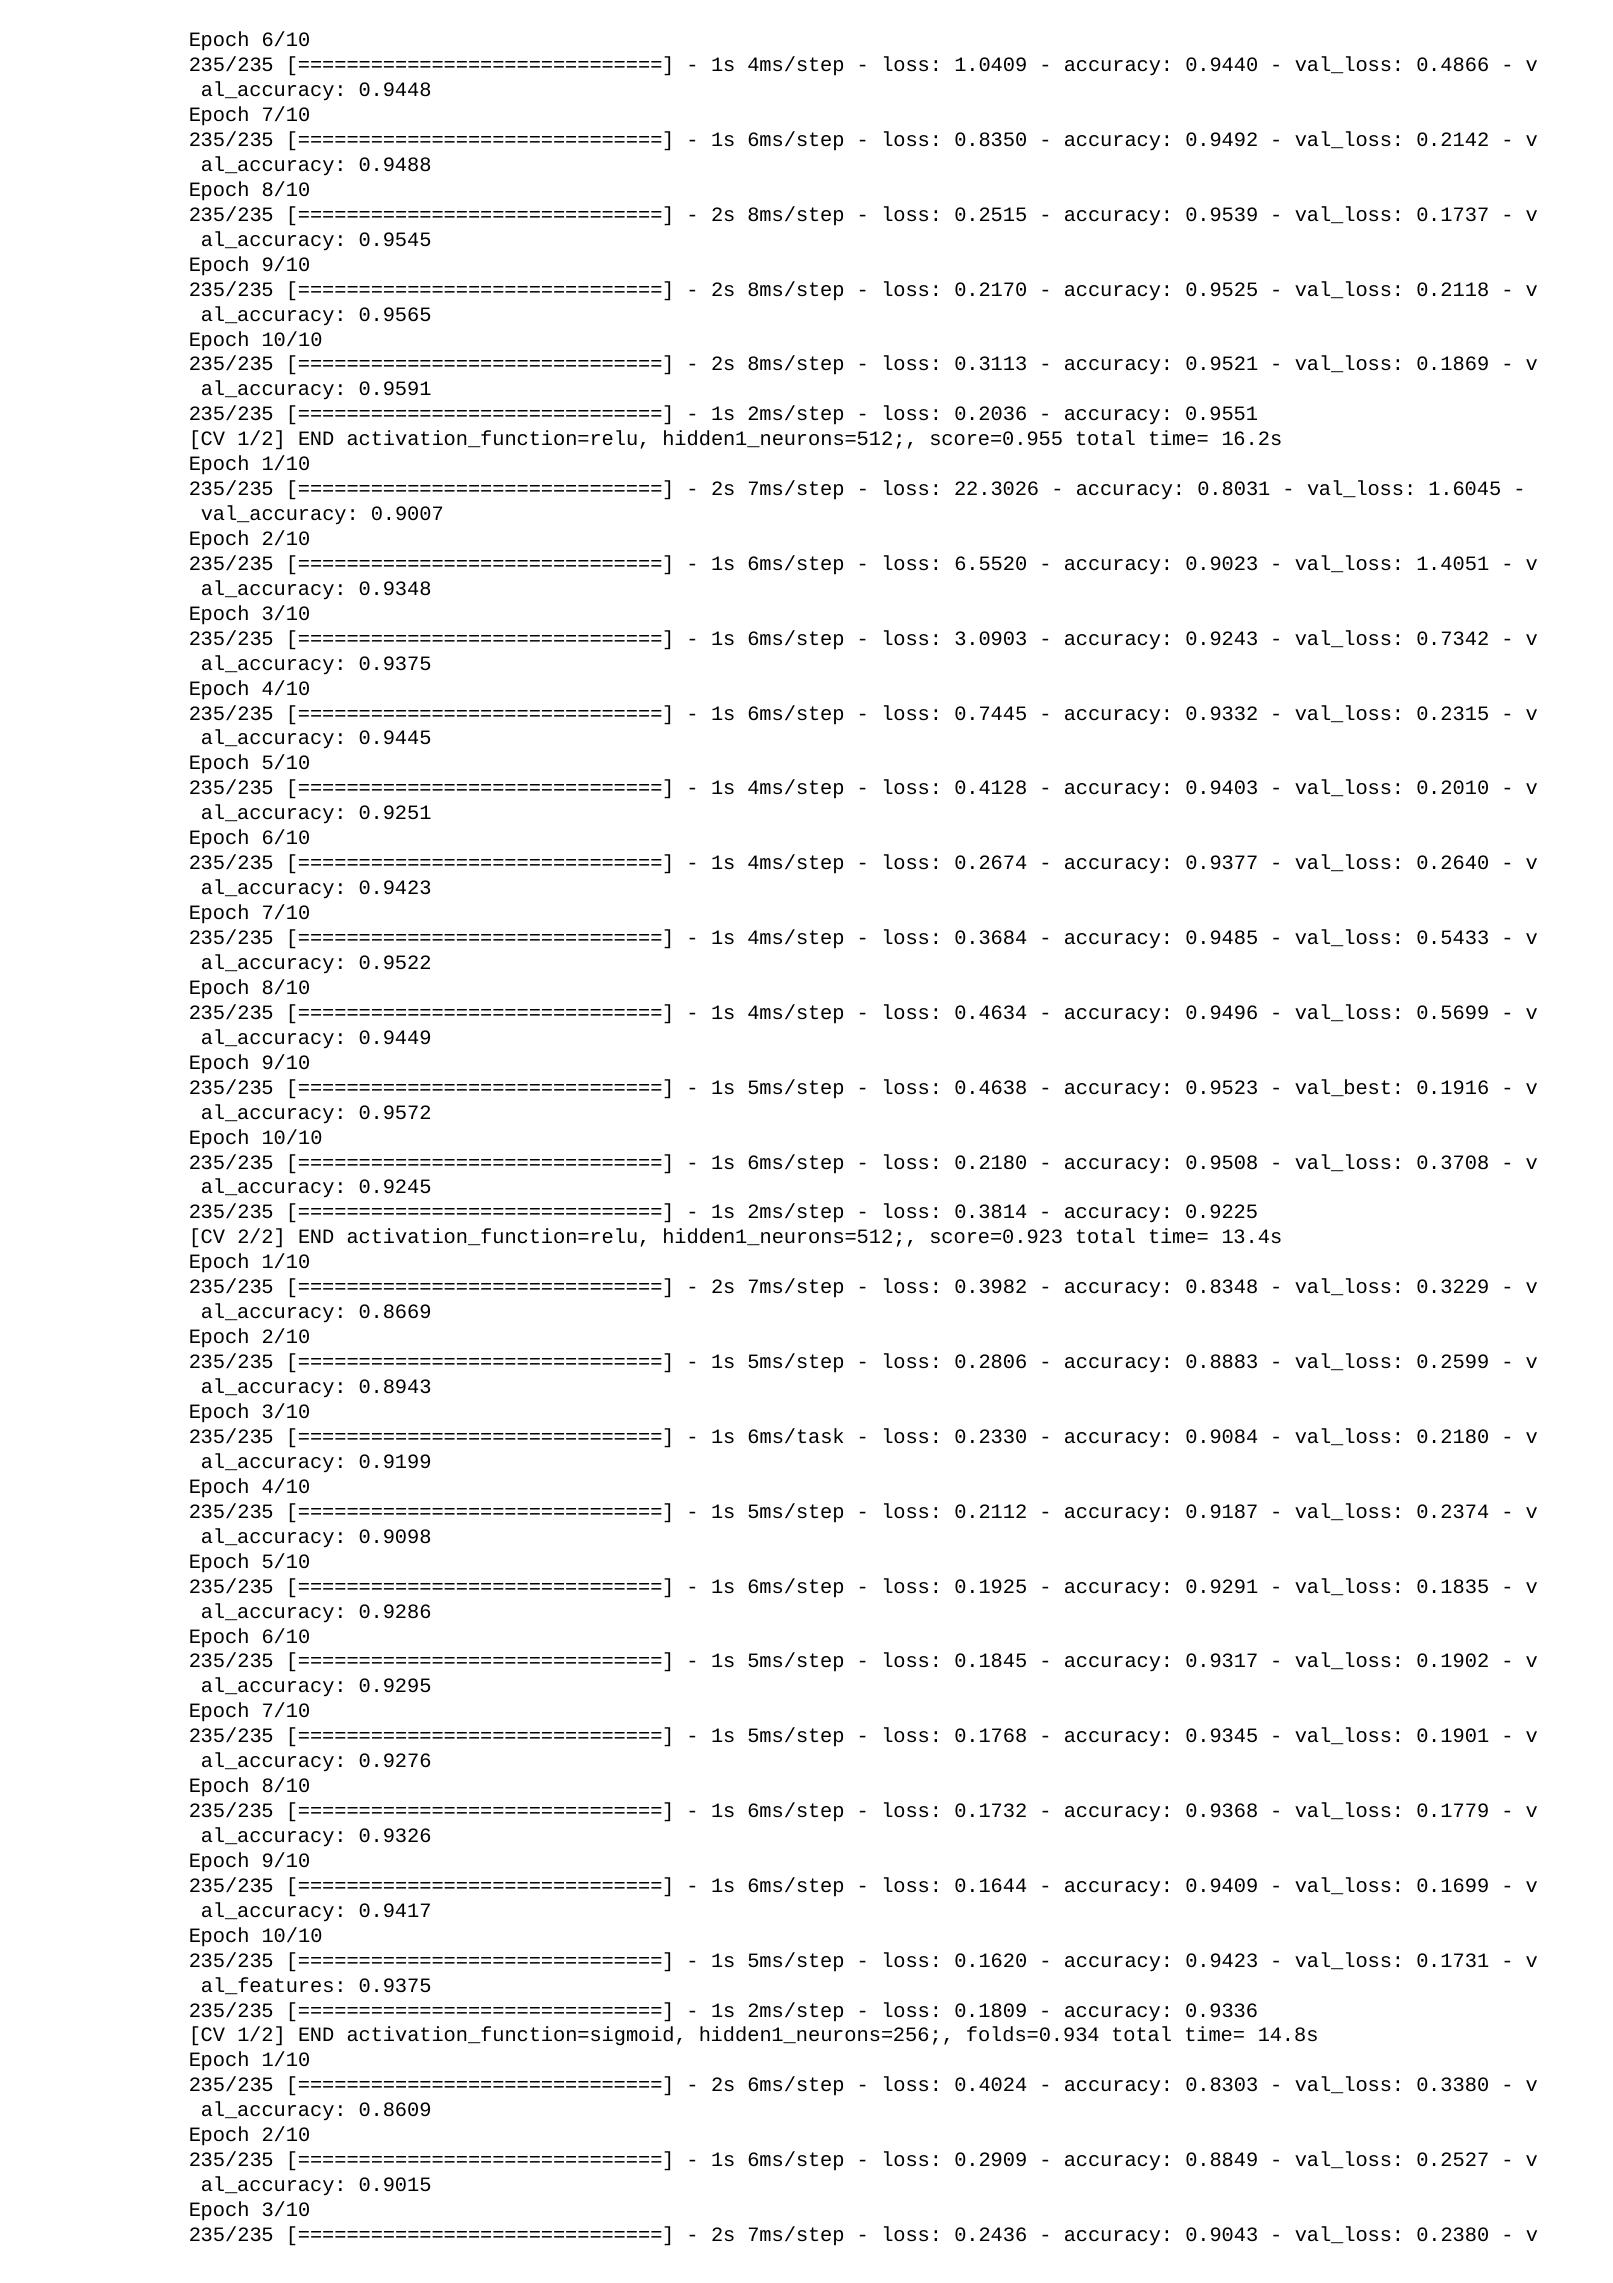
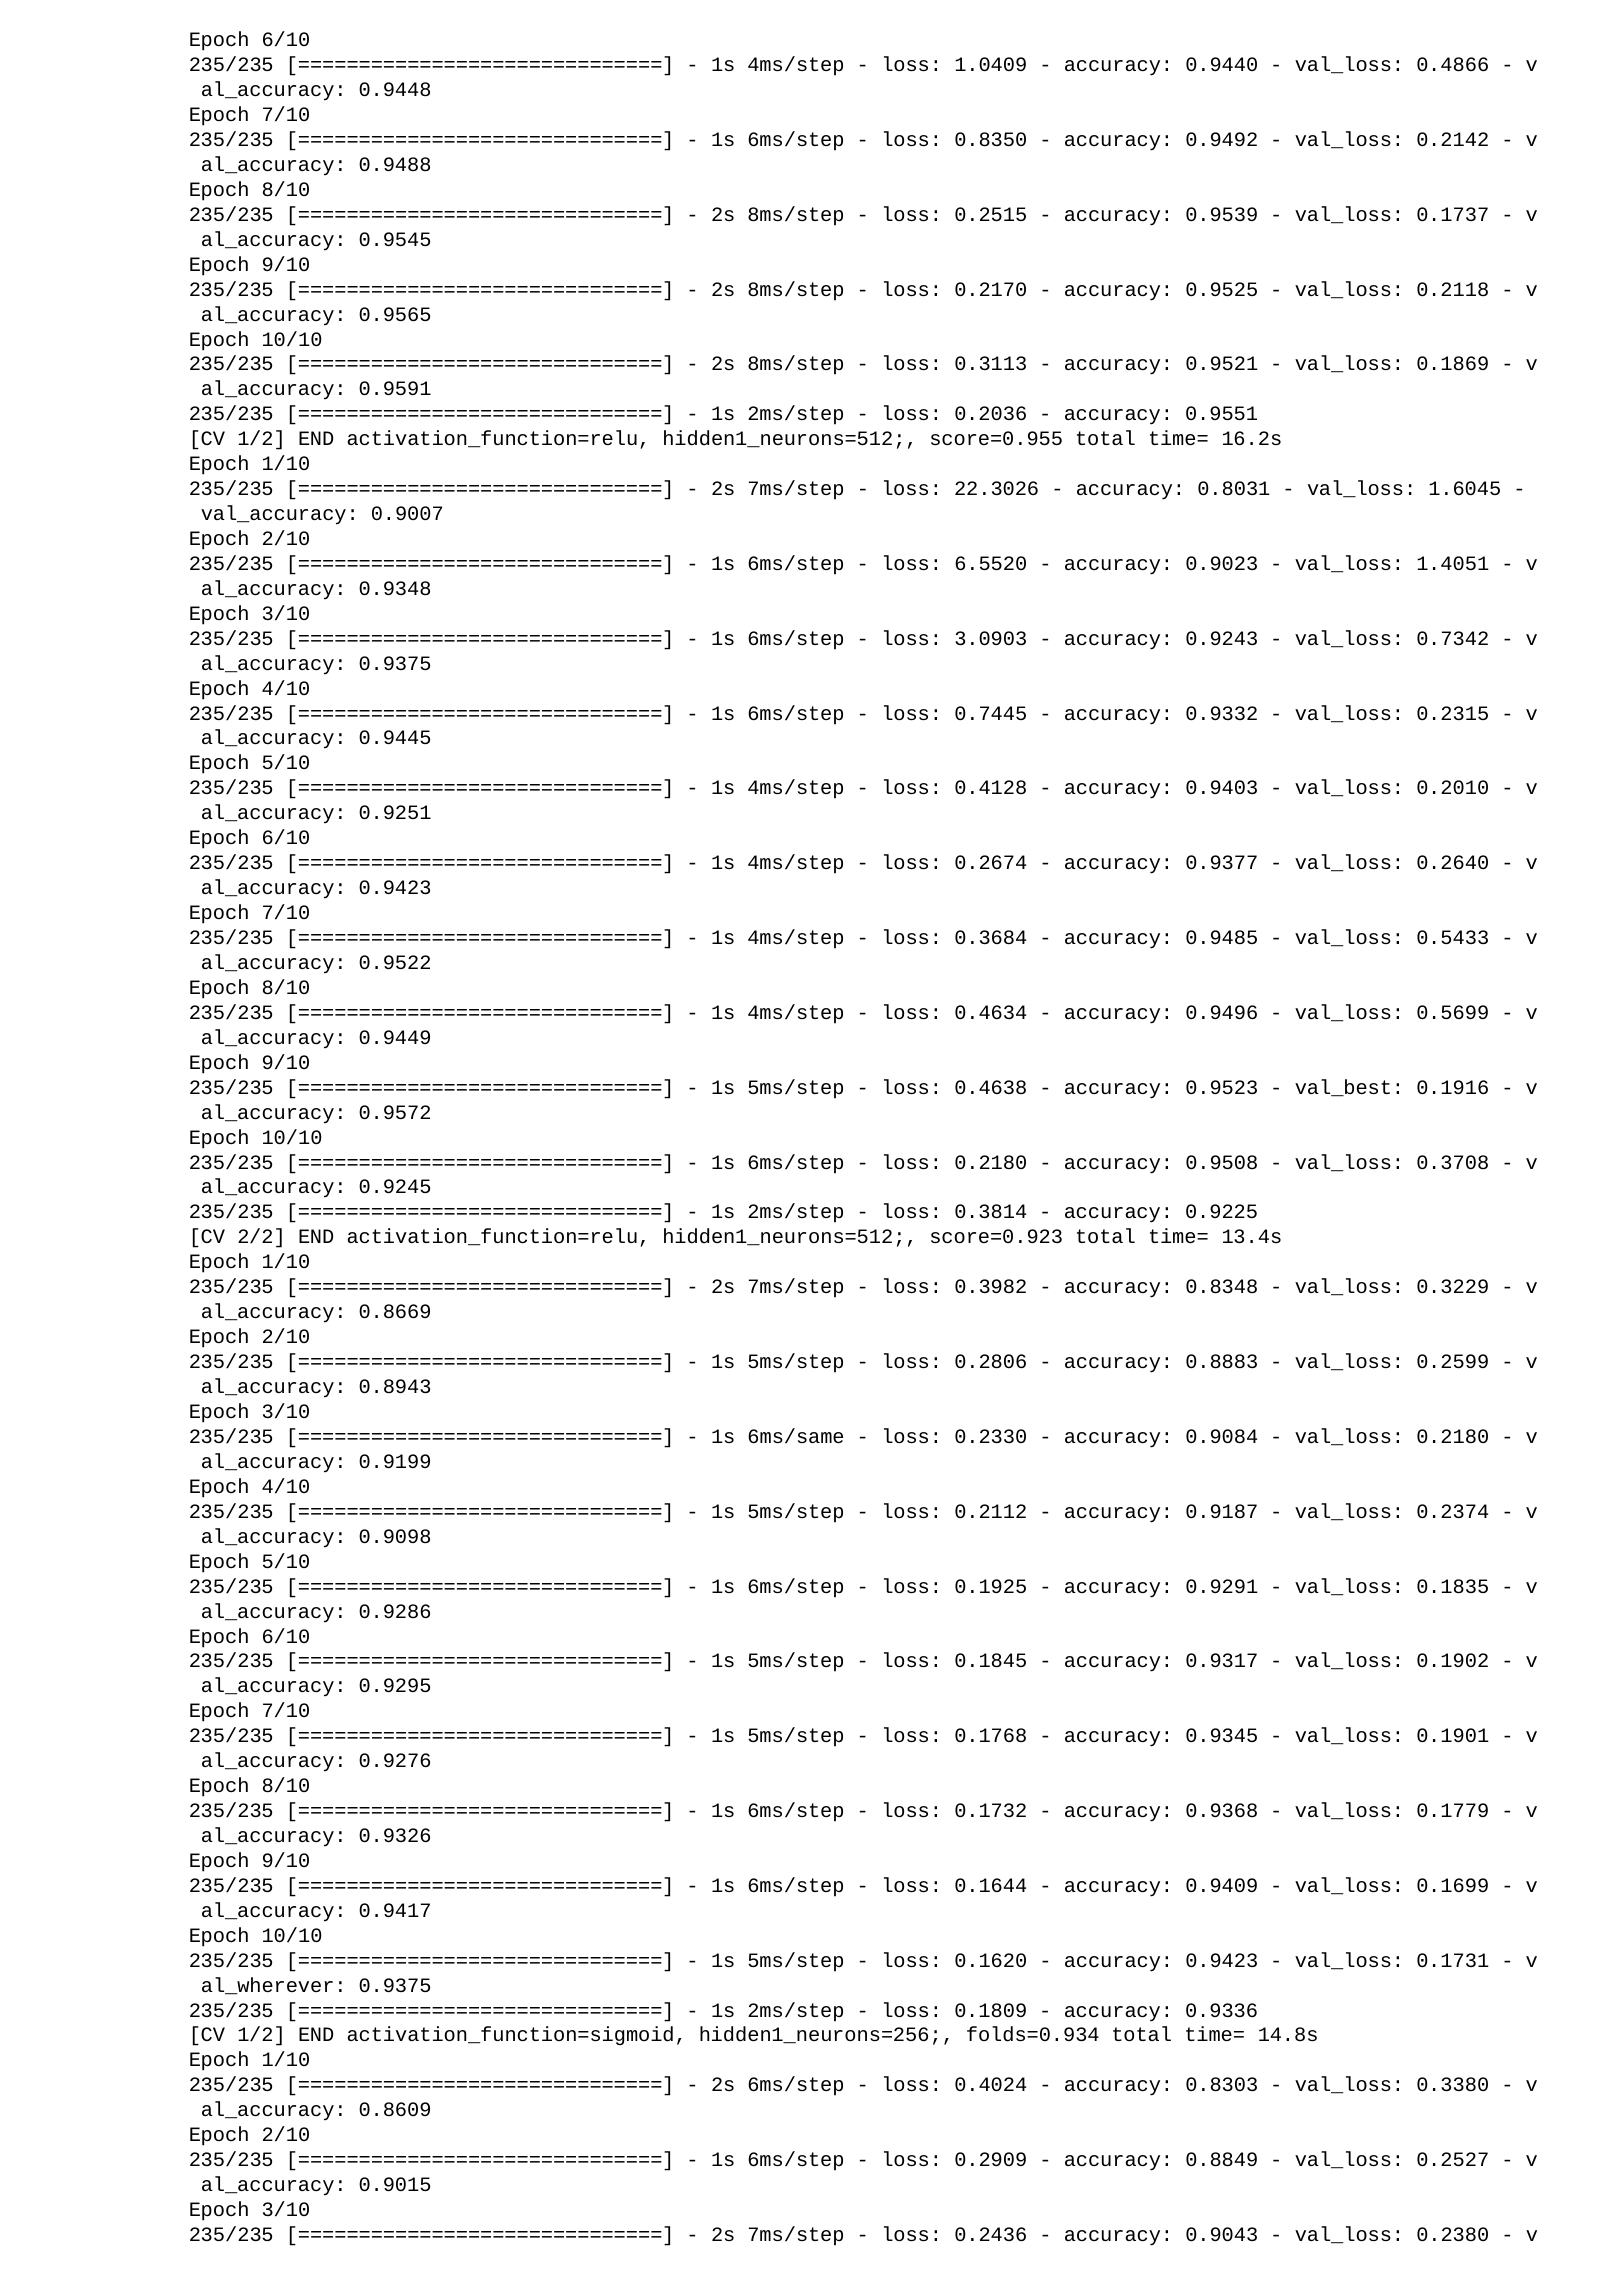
6ms/task: 6ms/task -> 6ms/same (796, 1436)
al_features: al_features -> al_wherever (274, 1985)
